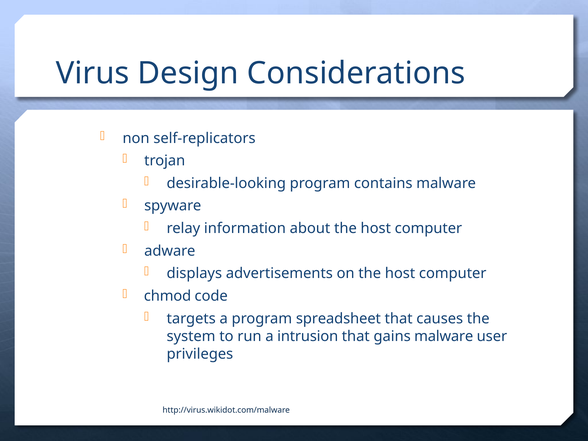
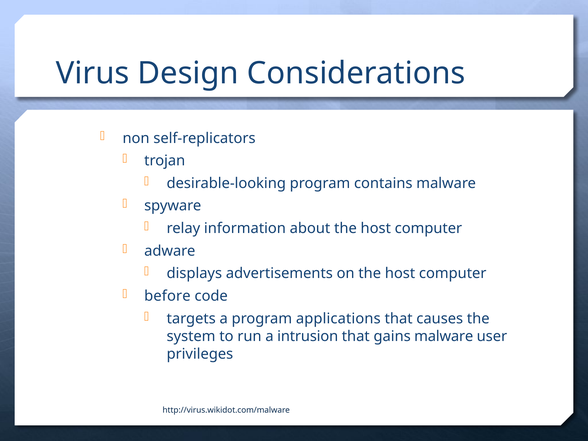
chmod: chmod -> before (167, 296)
spreadsheet: spreadsheet -> applications (338, 319)
